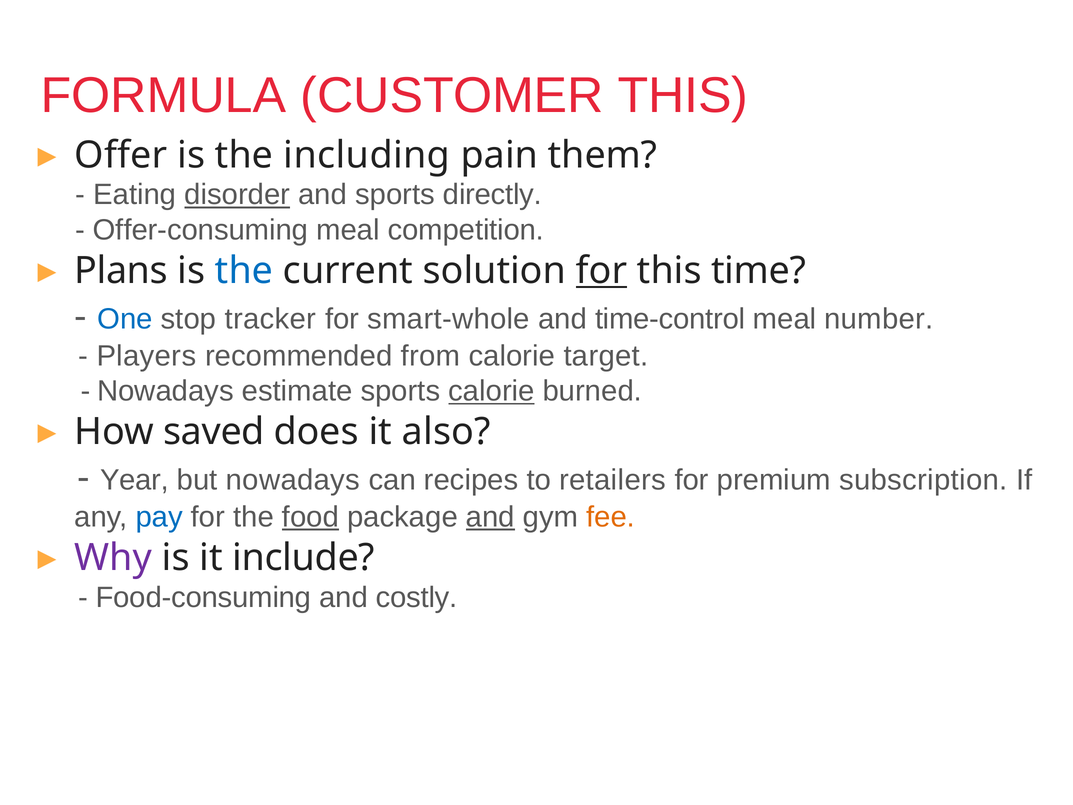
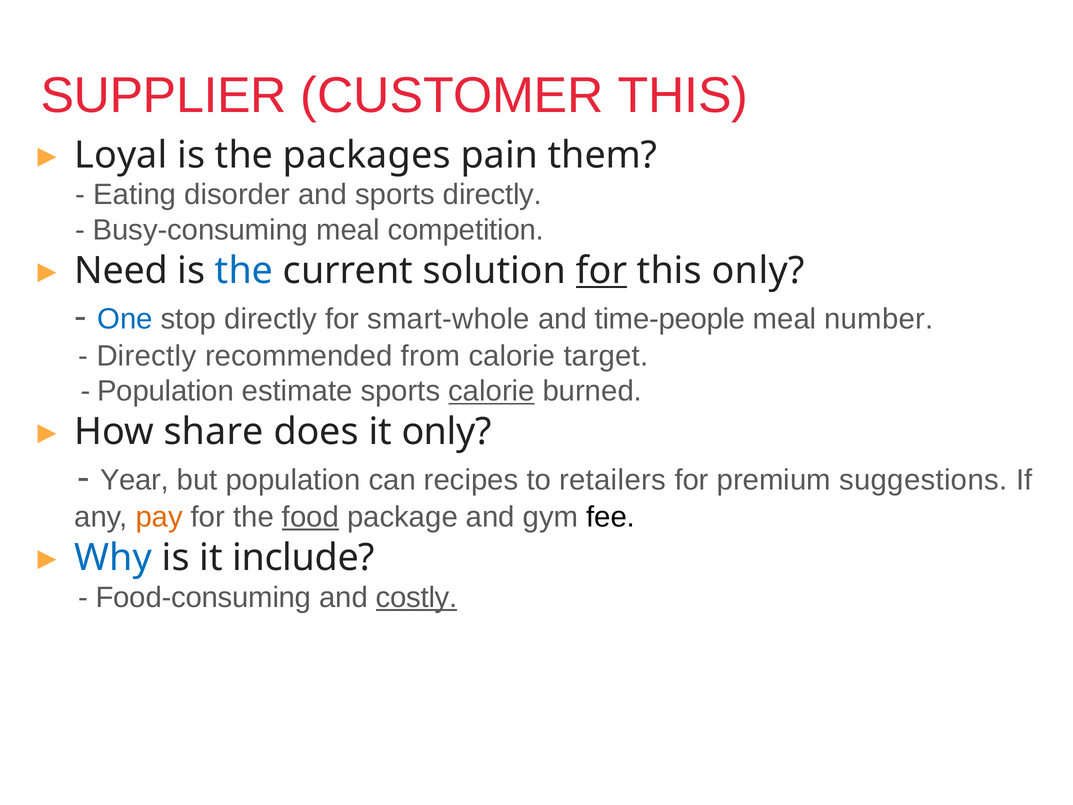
FORMULA: FORMULA -> SUPPLIER (164, 96)
Offer: Offer -> Loyal (121, 155)
including: including -> packages (367, 155)
disorder underline: present -> none (237, 195)
Offer-consuming: Offer-consuming -> Busy-consuming (201, 230)
Plans: Plans -> Need (121, 271)
this time: time -> only (758, 271)
stop tracker: tracker -> directly (271, 319)
time-control: time-control -> time-people (670, 319)
Players: Players -> Directly (146, 356)
Nowadays: Nowadays -> Population (165, 391)
saved: saved -> share (214, 432)
it also: also -> only (446, 432)
but nowadays: nowadays -> population (293, 480)
subscription: subscription -> suggestions (923, 480)
pay colour: blue -> orange (159, 517)
and underline: present -> none (490, 517)
fee colour: orange -> black (611, 517)
Why colour: purple -> blue (113, 558)
costly underline: none -> present (417, 597)
